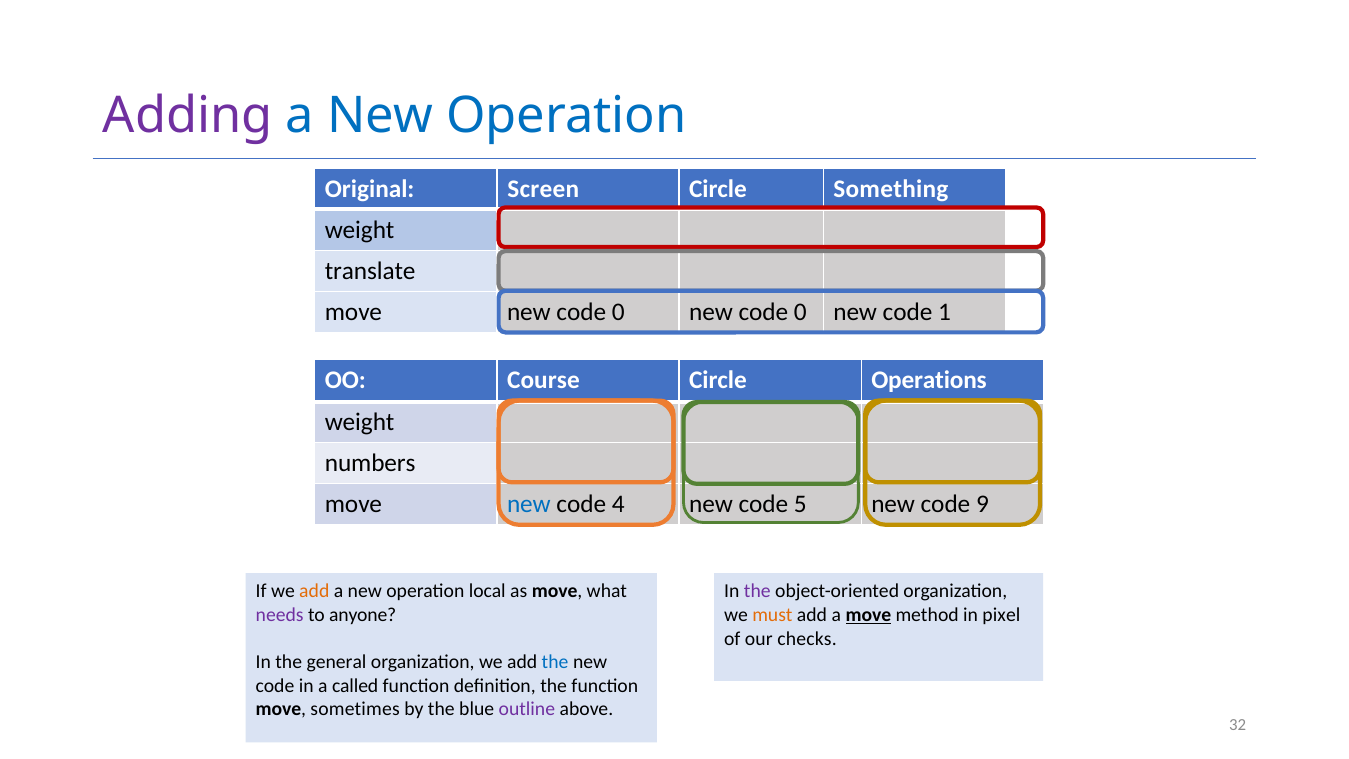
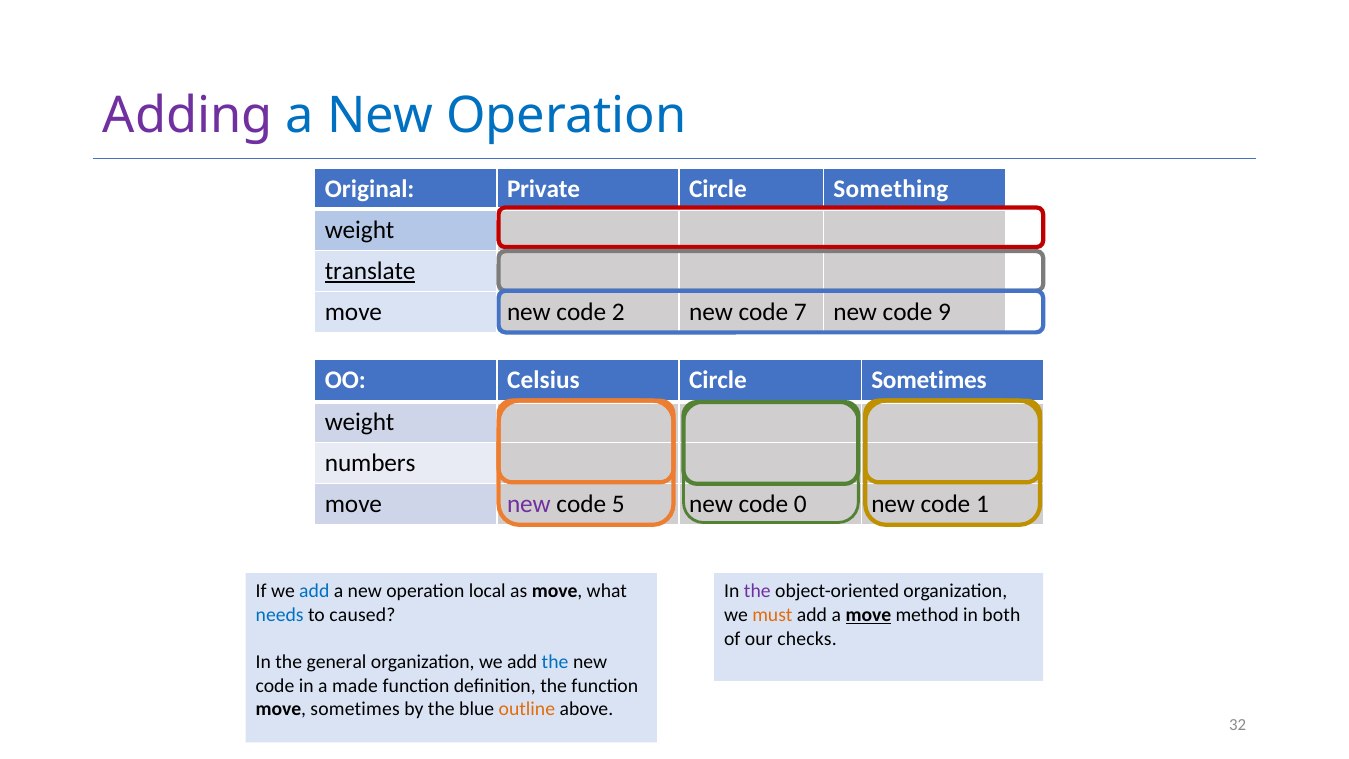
Screen: Screen -> Private (544, 189)
translate underline: none -> present (370, 271)
move new code 0: 0 -> 2 (618, 312)
0: 0 -> 7 (800, 312)
1: 1 -> 9 (945, 312)
Course: Course -> Celsius (543, 380)
Circle Operations: Operations -> Sometimes (929, 380)
new colour: blue -> purple (529, 504)
4: 4 -> 5 (618, 504)
5: 5 -> 0 (800, 504)
9: 9 -> 1 (982, 504)
add colour: orange -> blue (314, 591)
needs colour: purple -> blue (280, 615)
anyone: anyone -> caused (363, 615)
pixel: pixel -> both (1001, 615)
called: called -> made (355, 686)
outline colour: purple -> orange (527, 709)
